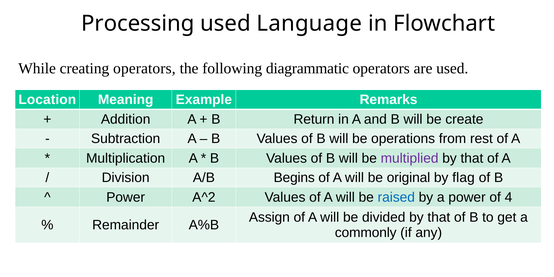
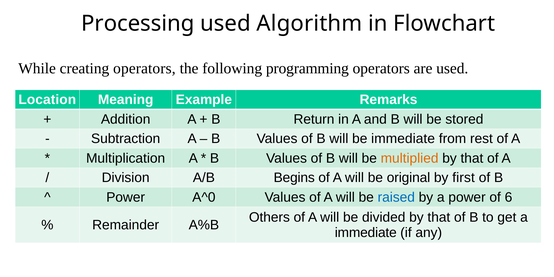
Language: Language -> Algorithm (309, 24)
diagrammatic: diagrammatic -> programming (307, 68)
create: create -> stored (464, 119)
be operations: operations -> immediate (403, 139)
multiplied colour: purple -> orange (410, 158)
flag: flag -> first (464, 178)
A^2: A^2 -> A^0 (204, 197)
4: 4 -> 6 (508, 197)
Assign: Assign -> Others (269, 217)
commonly: commonly -> immediate (366, 233)
